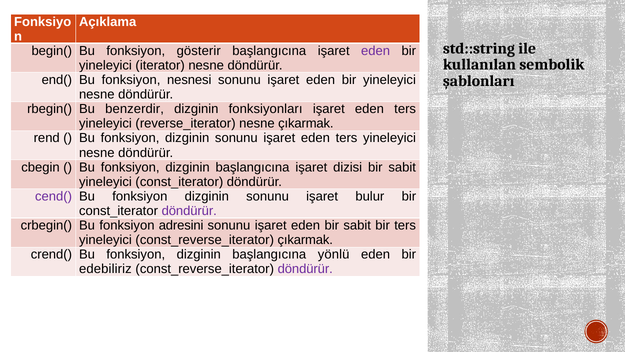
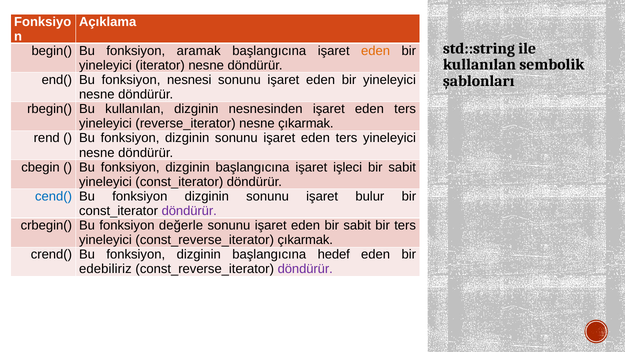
gösterir: gösterir -> aramak (199, 51)
eden colour: purple -> orange (376, 51)
Bu benzerdir: benzerdir -> kullanılan (135, 109)
fonksiyonları: fonksiyonları -> nesnesinden (266, 109)
dizisi: dizisi -> işleci (348, 167)
cend( colour: purple -> blue (54, 196)
adresini: adresini -> değerle (181, 225)
yönlü: yönlü -> hedef (334, 254)
